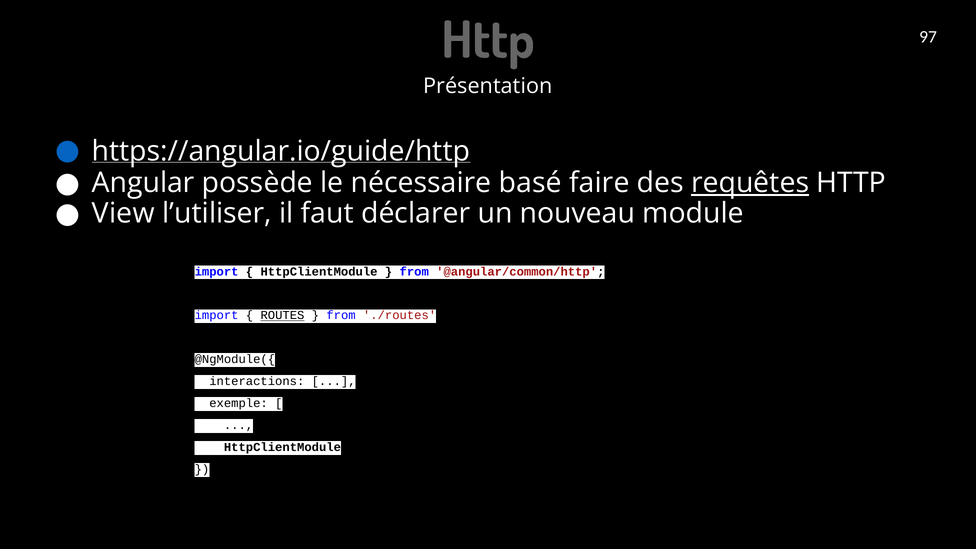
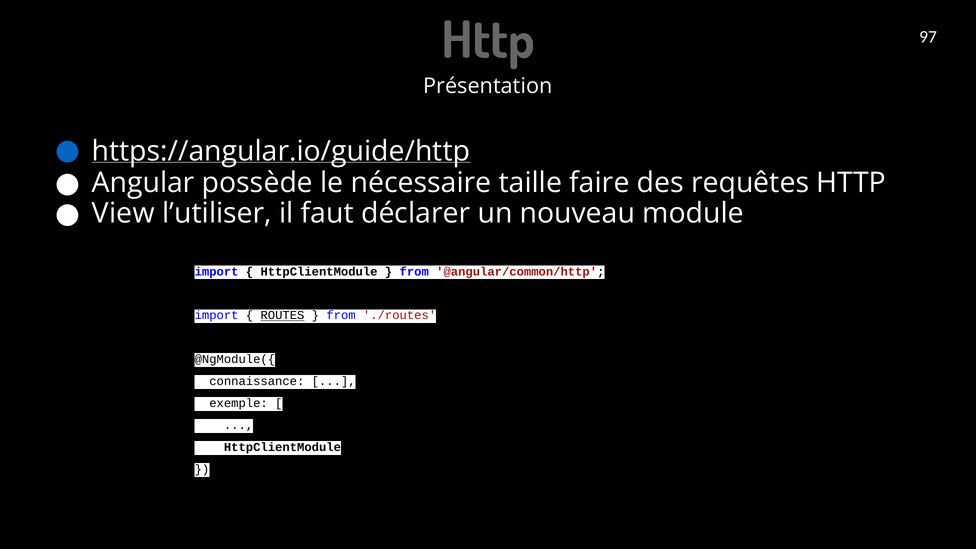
basé: basé -> taille (530, 183)
requêtes underline: present -> none (750, 183)
interactions: interactions -> connaissance (257, 381)
